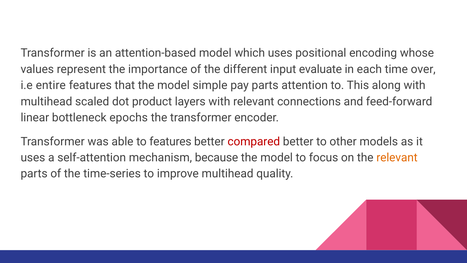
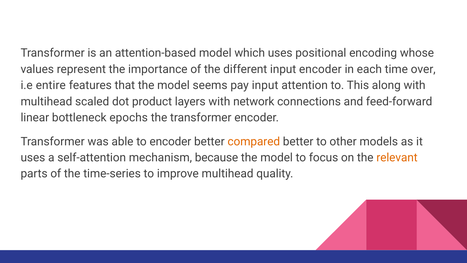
input evaluate: evaluate -> encoder (320, 69)
simple: simple -> seems (210, 85)
pay parts: parts -> input (265, 85)
with relevant: relevant -> network (254, 101)
to features: features -> encoder (170, 141)
compared colour: red -> orange (254, 141)
